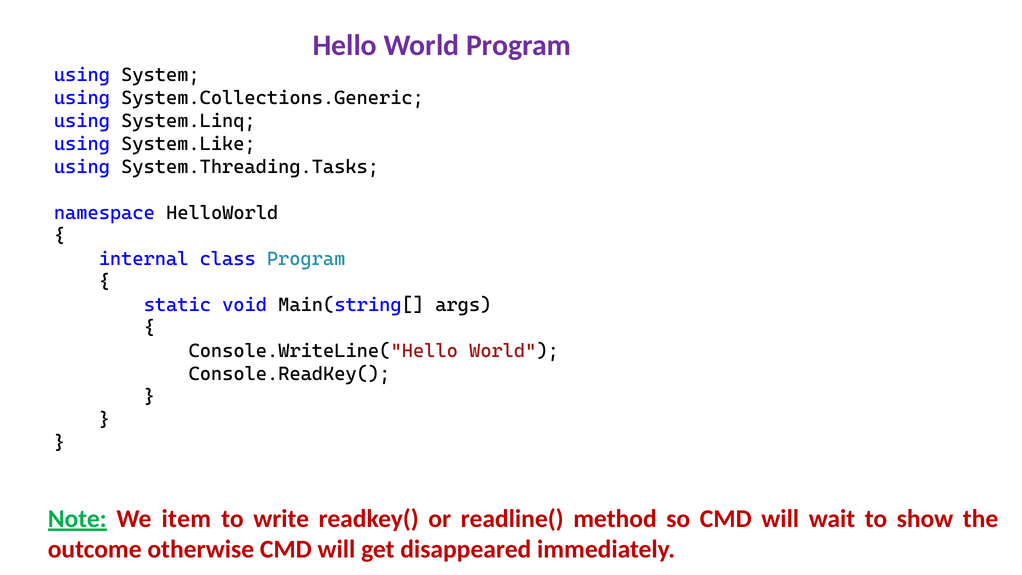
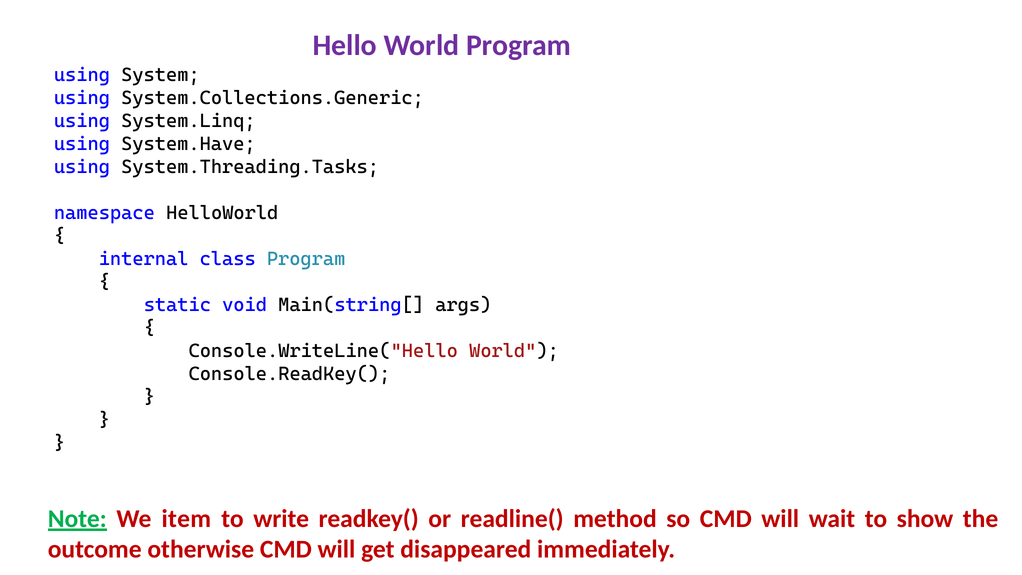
System.Like: System.Like -> System.Have (188, 144)
